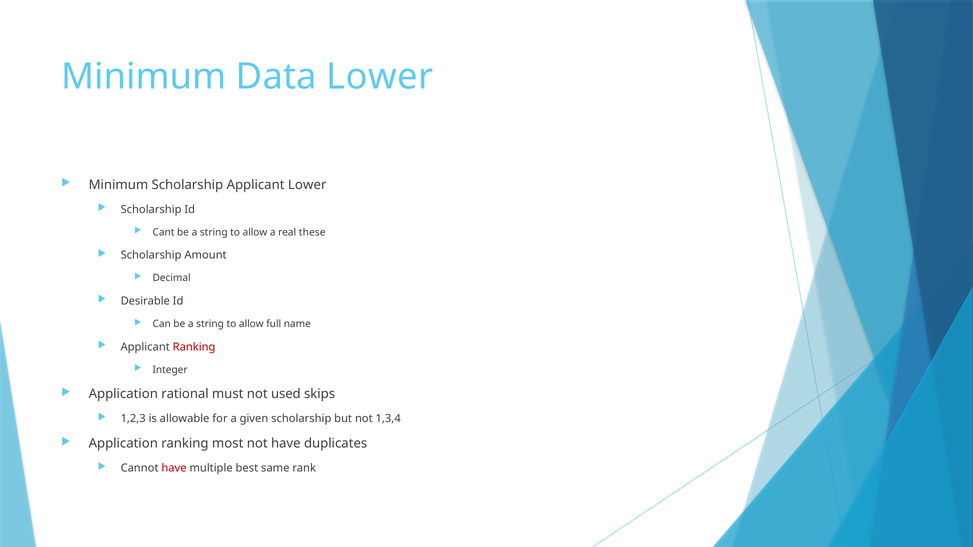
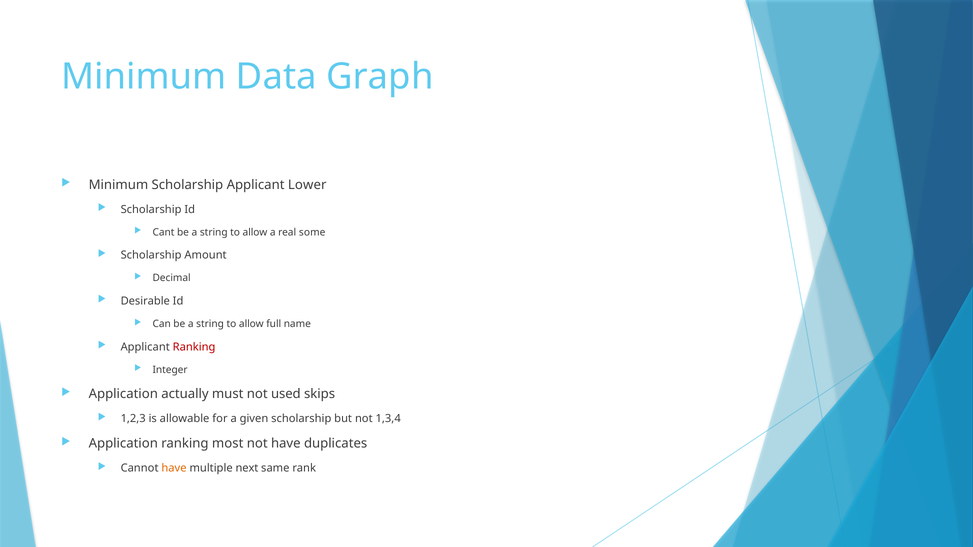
Data Lower: Lower -> Graph (380, 77)
these: these -> some (312, 232)
rational: rational -> actually (185, 394)
have colour: red -> orange (174, 468)
best: best -> next (247, 468)
